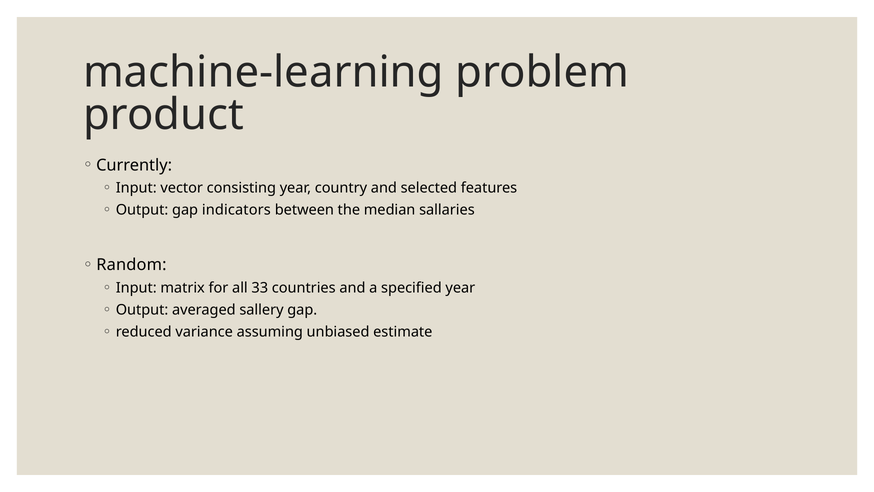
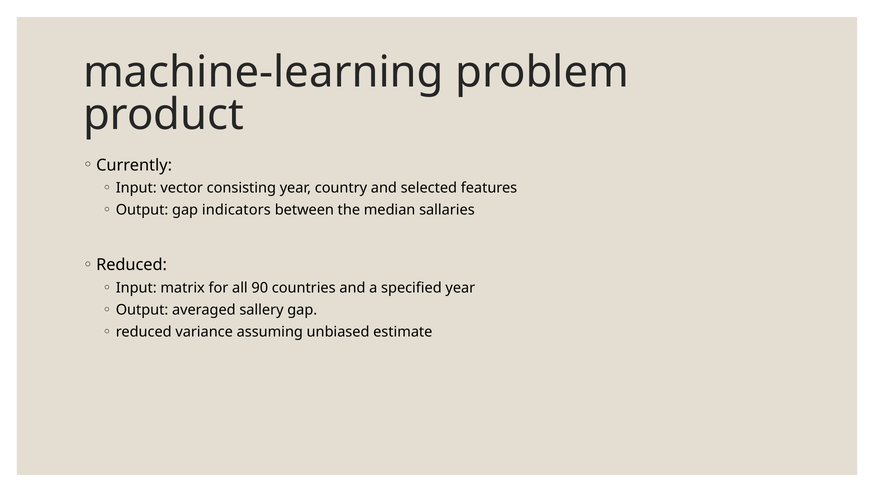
Random: Random -> Reduced (132, 265)
33: 33 -> 90 (260, 288)
